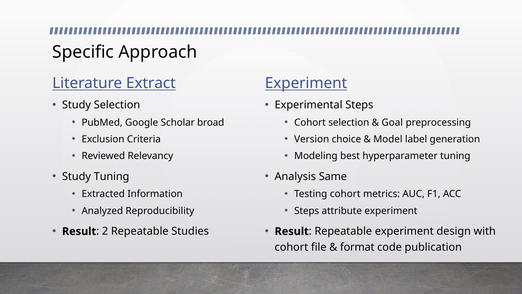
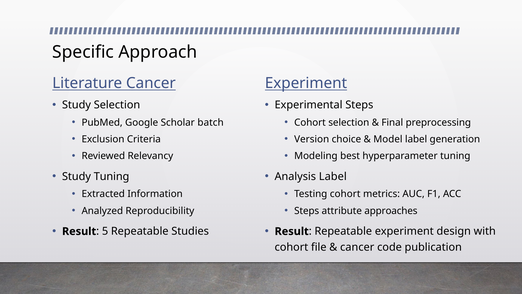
Literature Extract: Extract -> Cancer (151, 83)
broad: broad -> batch (211, 122)
Goal: Goal -> Final (392, 122)
Analysis Same: Same -> Label (333, 176)
attribute experiment: experiment -> approaches (391, 211)
2: 2 -> 5 (105, 231)
format: format -> cancer (357, 247)
